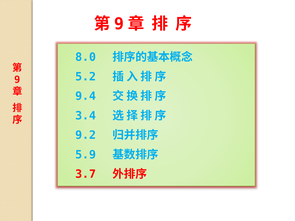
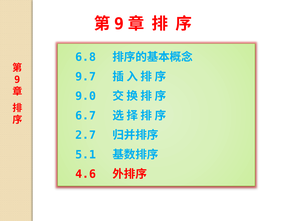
8.0: 8.0 -> 6.8 (86, 57)
5.2: 5.2 -> 9.7 (86, 77)
9.4: 9.4 -> 9.0 (86, 96)
3.4: 3.4 -> 6.7 (86, 116)
9.2: 9.2 -> 2.7 (86, 135)
5.9: 5.9 -> 5.1 (86, 155)
3.7: 3.7 -> 4.6 (86, 174)
